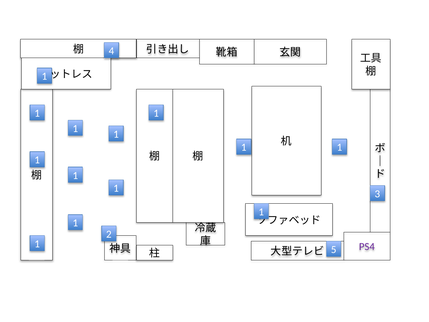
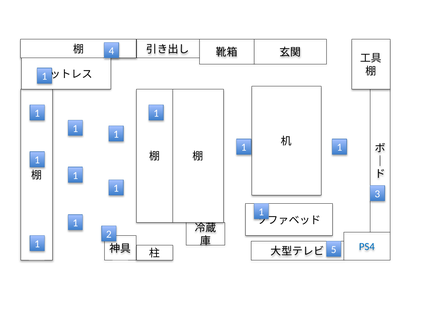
PS4 colour: purple -> blue (367, 247)
